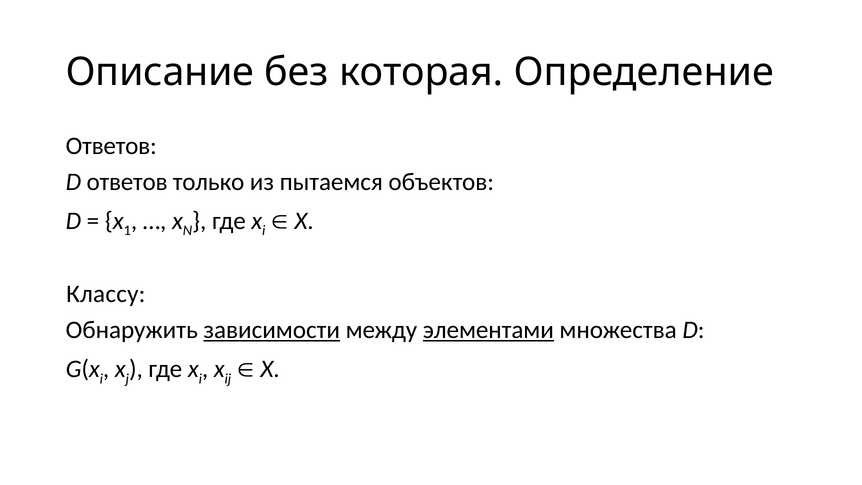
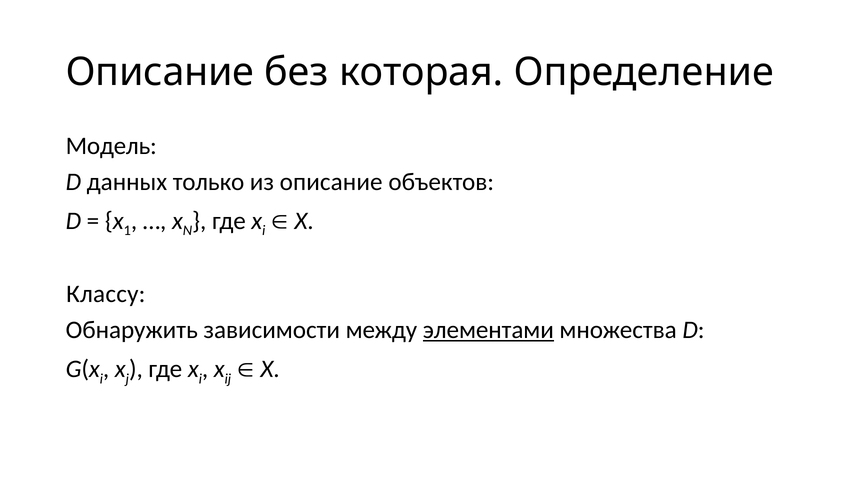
Ответов: Ответов -> Модель (111, 146)
D ответов: ответов -> данных (127, 182)
из пытаемся: пытаемся -> описание (331, 182)
зависимости underline: present -> none (272, 330)
